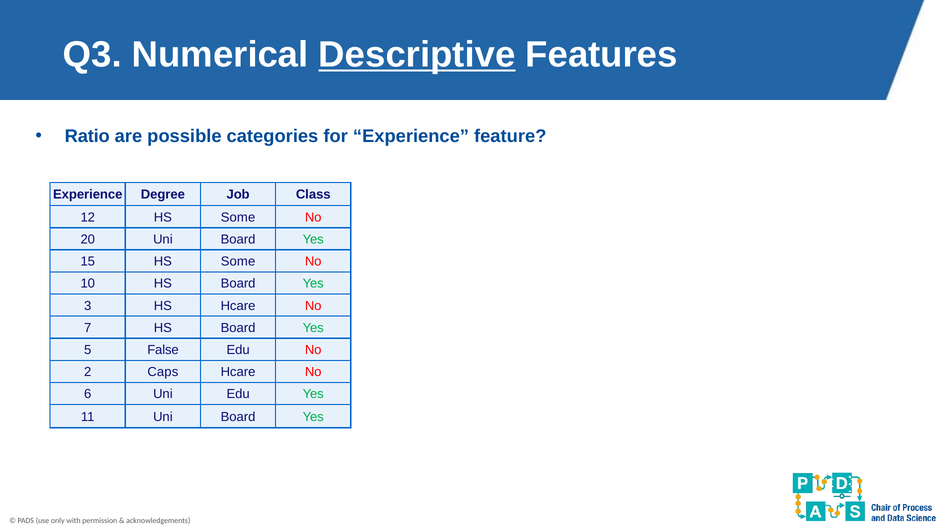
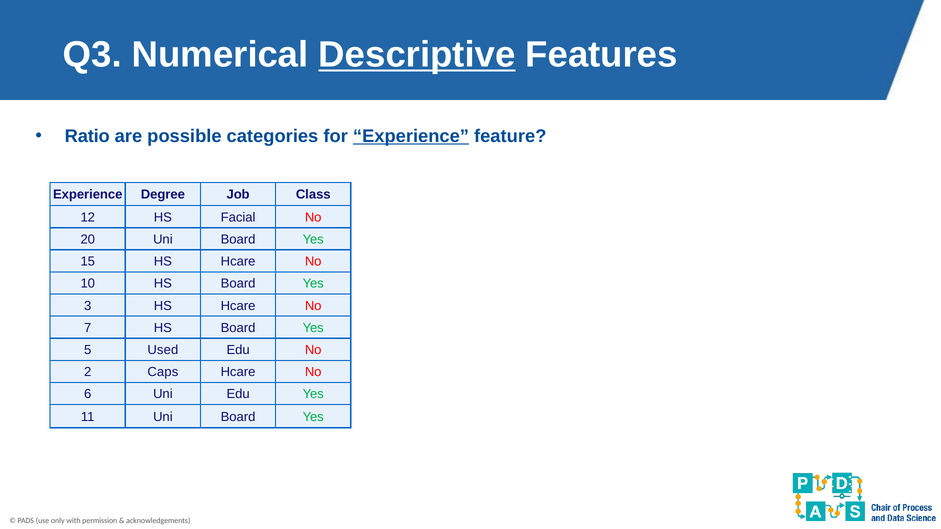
Experience underline: none -> present (411, 136)
12 HS Some: Some -> Facial (238, 217)
15 HS Some: Some -> Hcare (238, 262)
False: False -> Used (163, 350)
